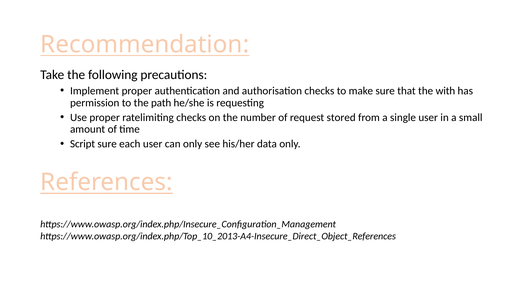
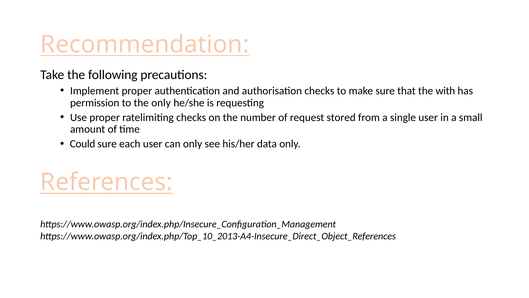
the path: path -> only (161, 103)
Script: Script -> Could (83, 144)
